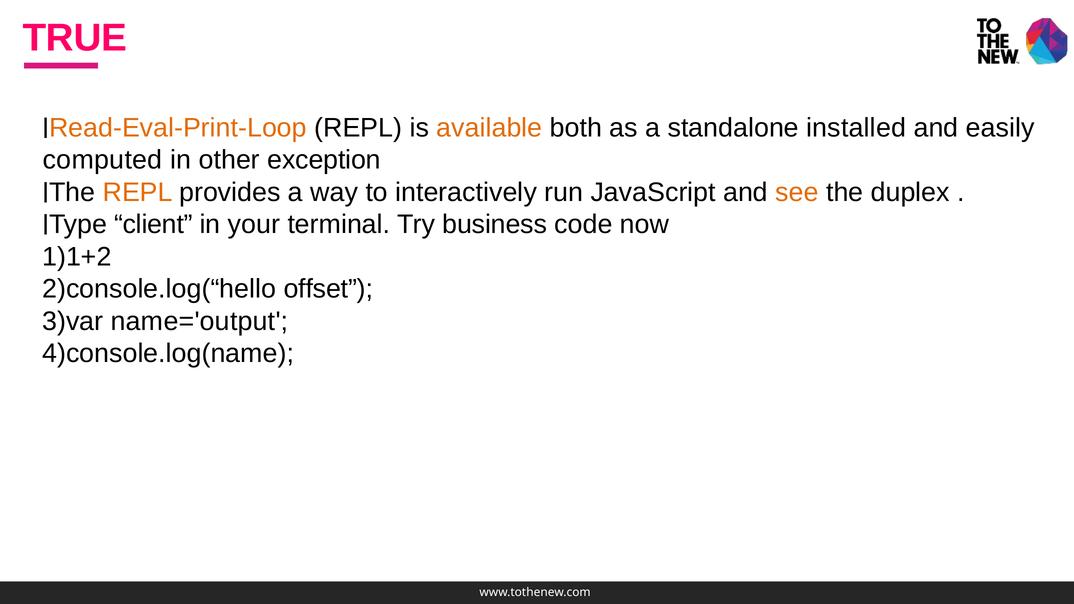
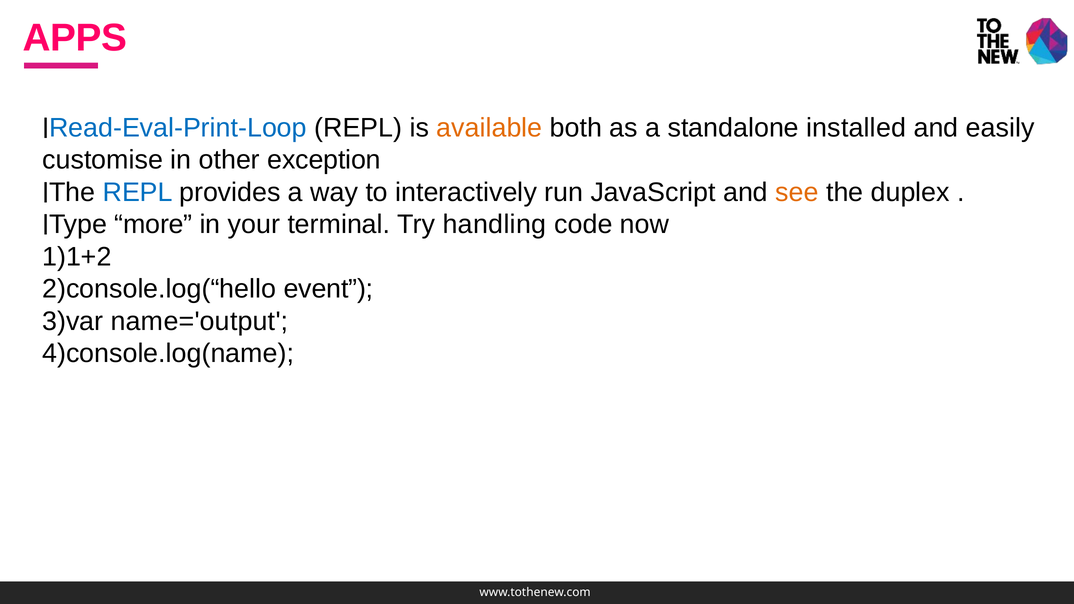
TRUE: TRUE -> APPS (75, 38)
Read-Eval-Print-Loop colour: orange -> blue (178, 128)
computed: computed -> customise (103, 160)
REPL colour: orange -> blue (138, 192)
client: client -> more (153, 225)
business: business -> handling (494, 225)
offset: offset -> event (328, 289)
